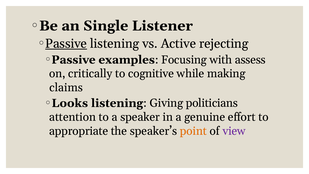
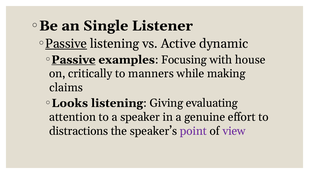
rejecting: rejecting -> dynamic (224, 43)
Passive underline: none -> present (73, 60)
assess: assess -> house (250, 60)
cognitive: cognitive -> manners (151, 74)
politicians: politicians -> evaluating (212, 103)
appropriate: appropriate -> distractions (79, 131)
point colour: orange -> purple (193, 131)
